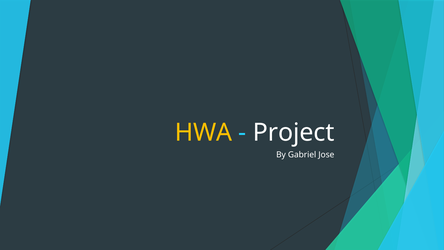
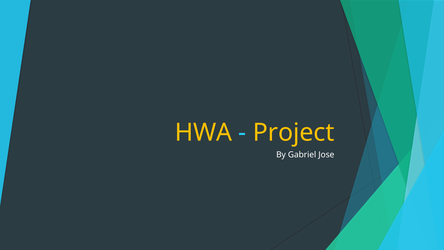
Project colour: white -> yellow (294, 133)
